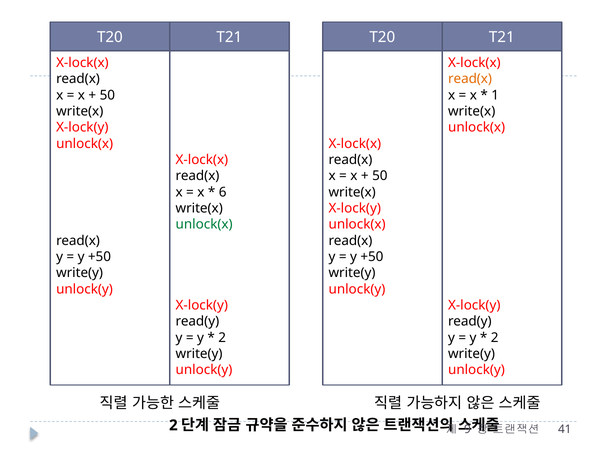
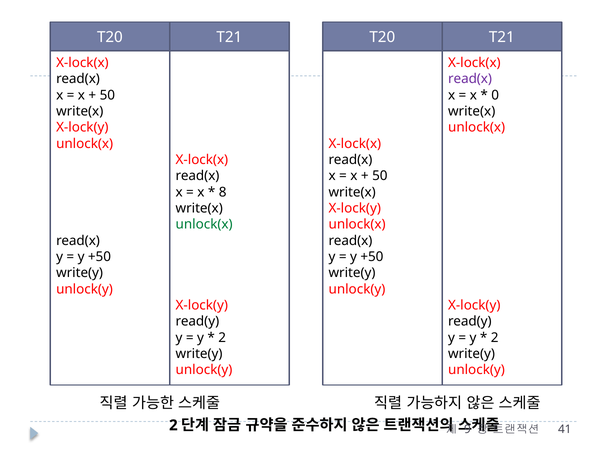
read(x colour: orange -> purple (470, 79)
1: 1 -> 0 (495, 95)
6: 6 -> 8 (223, 192)
